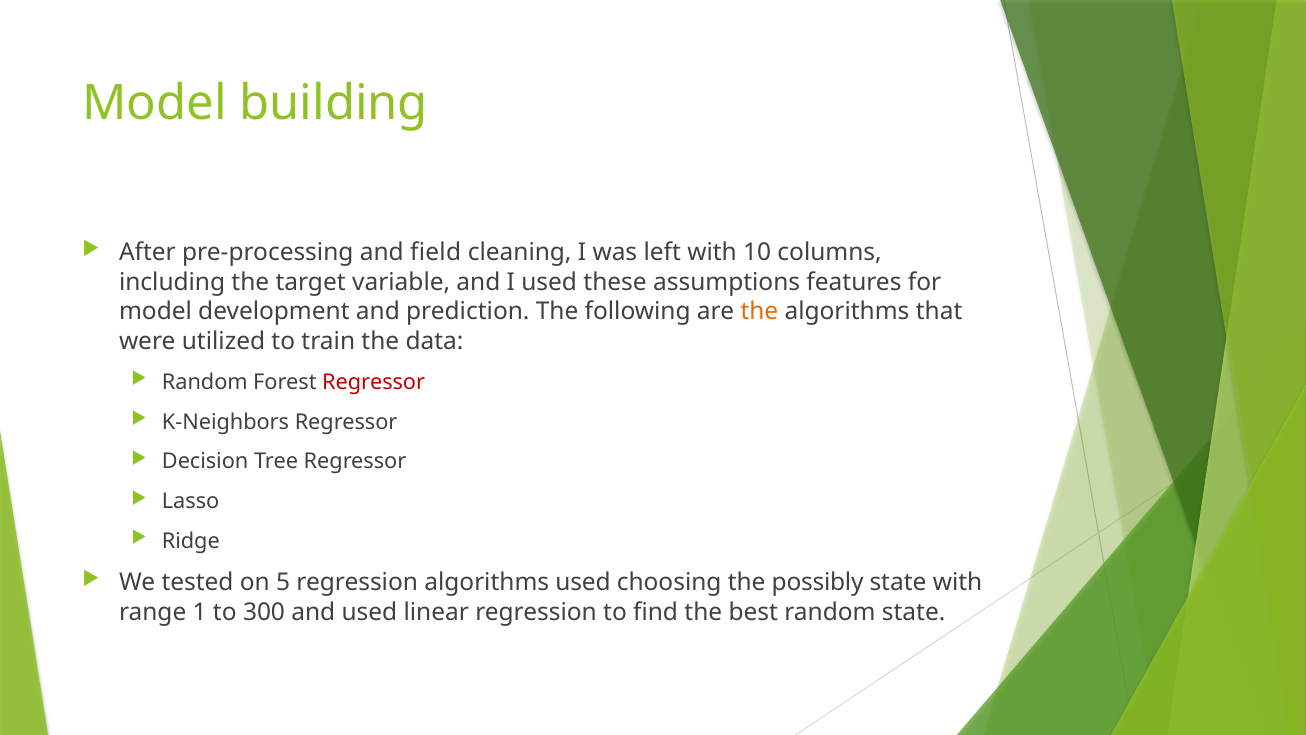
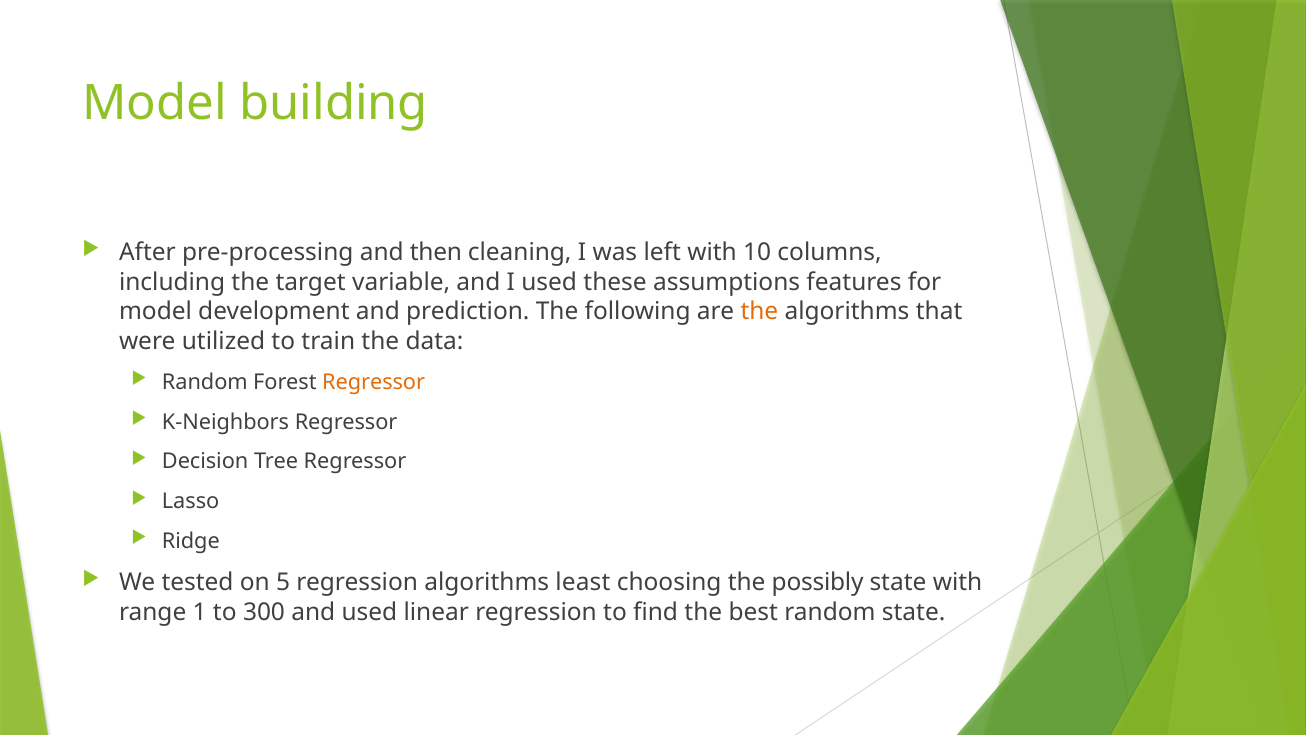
field: field -> then (436, 253)
Regressor colour: red -> orange (374, 382)
algorithms used: used -> least (583, 583)
